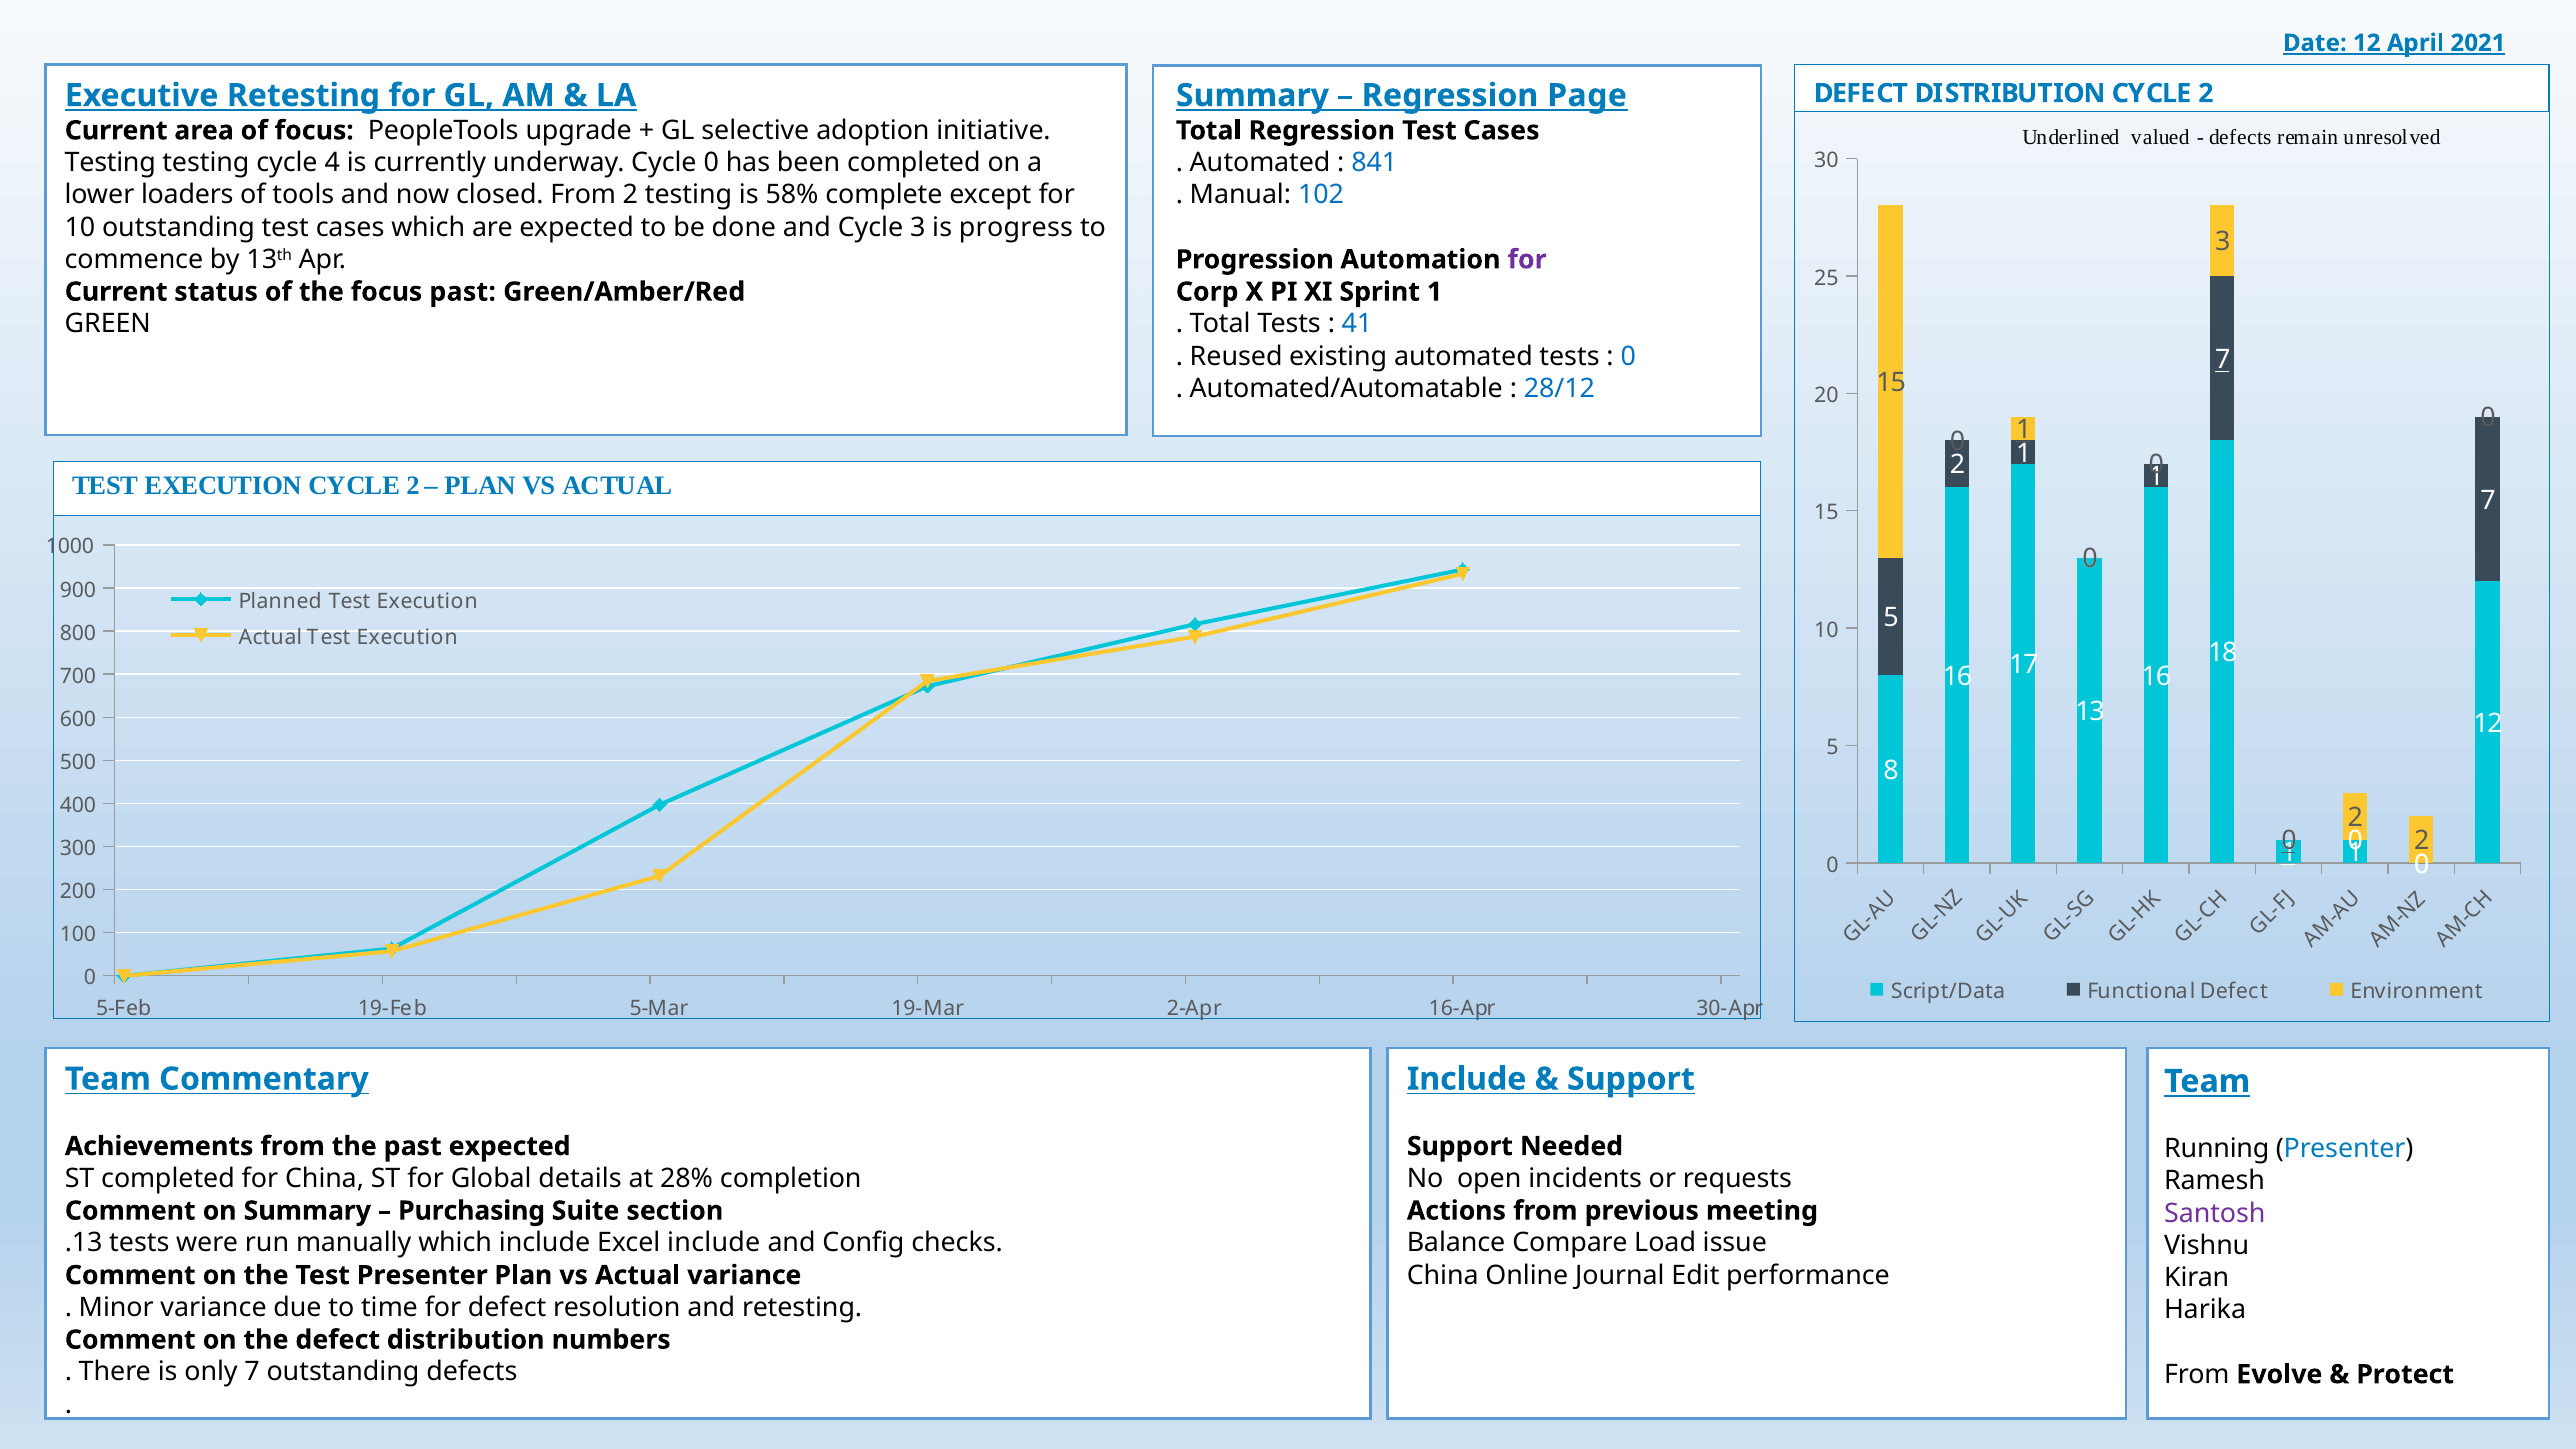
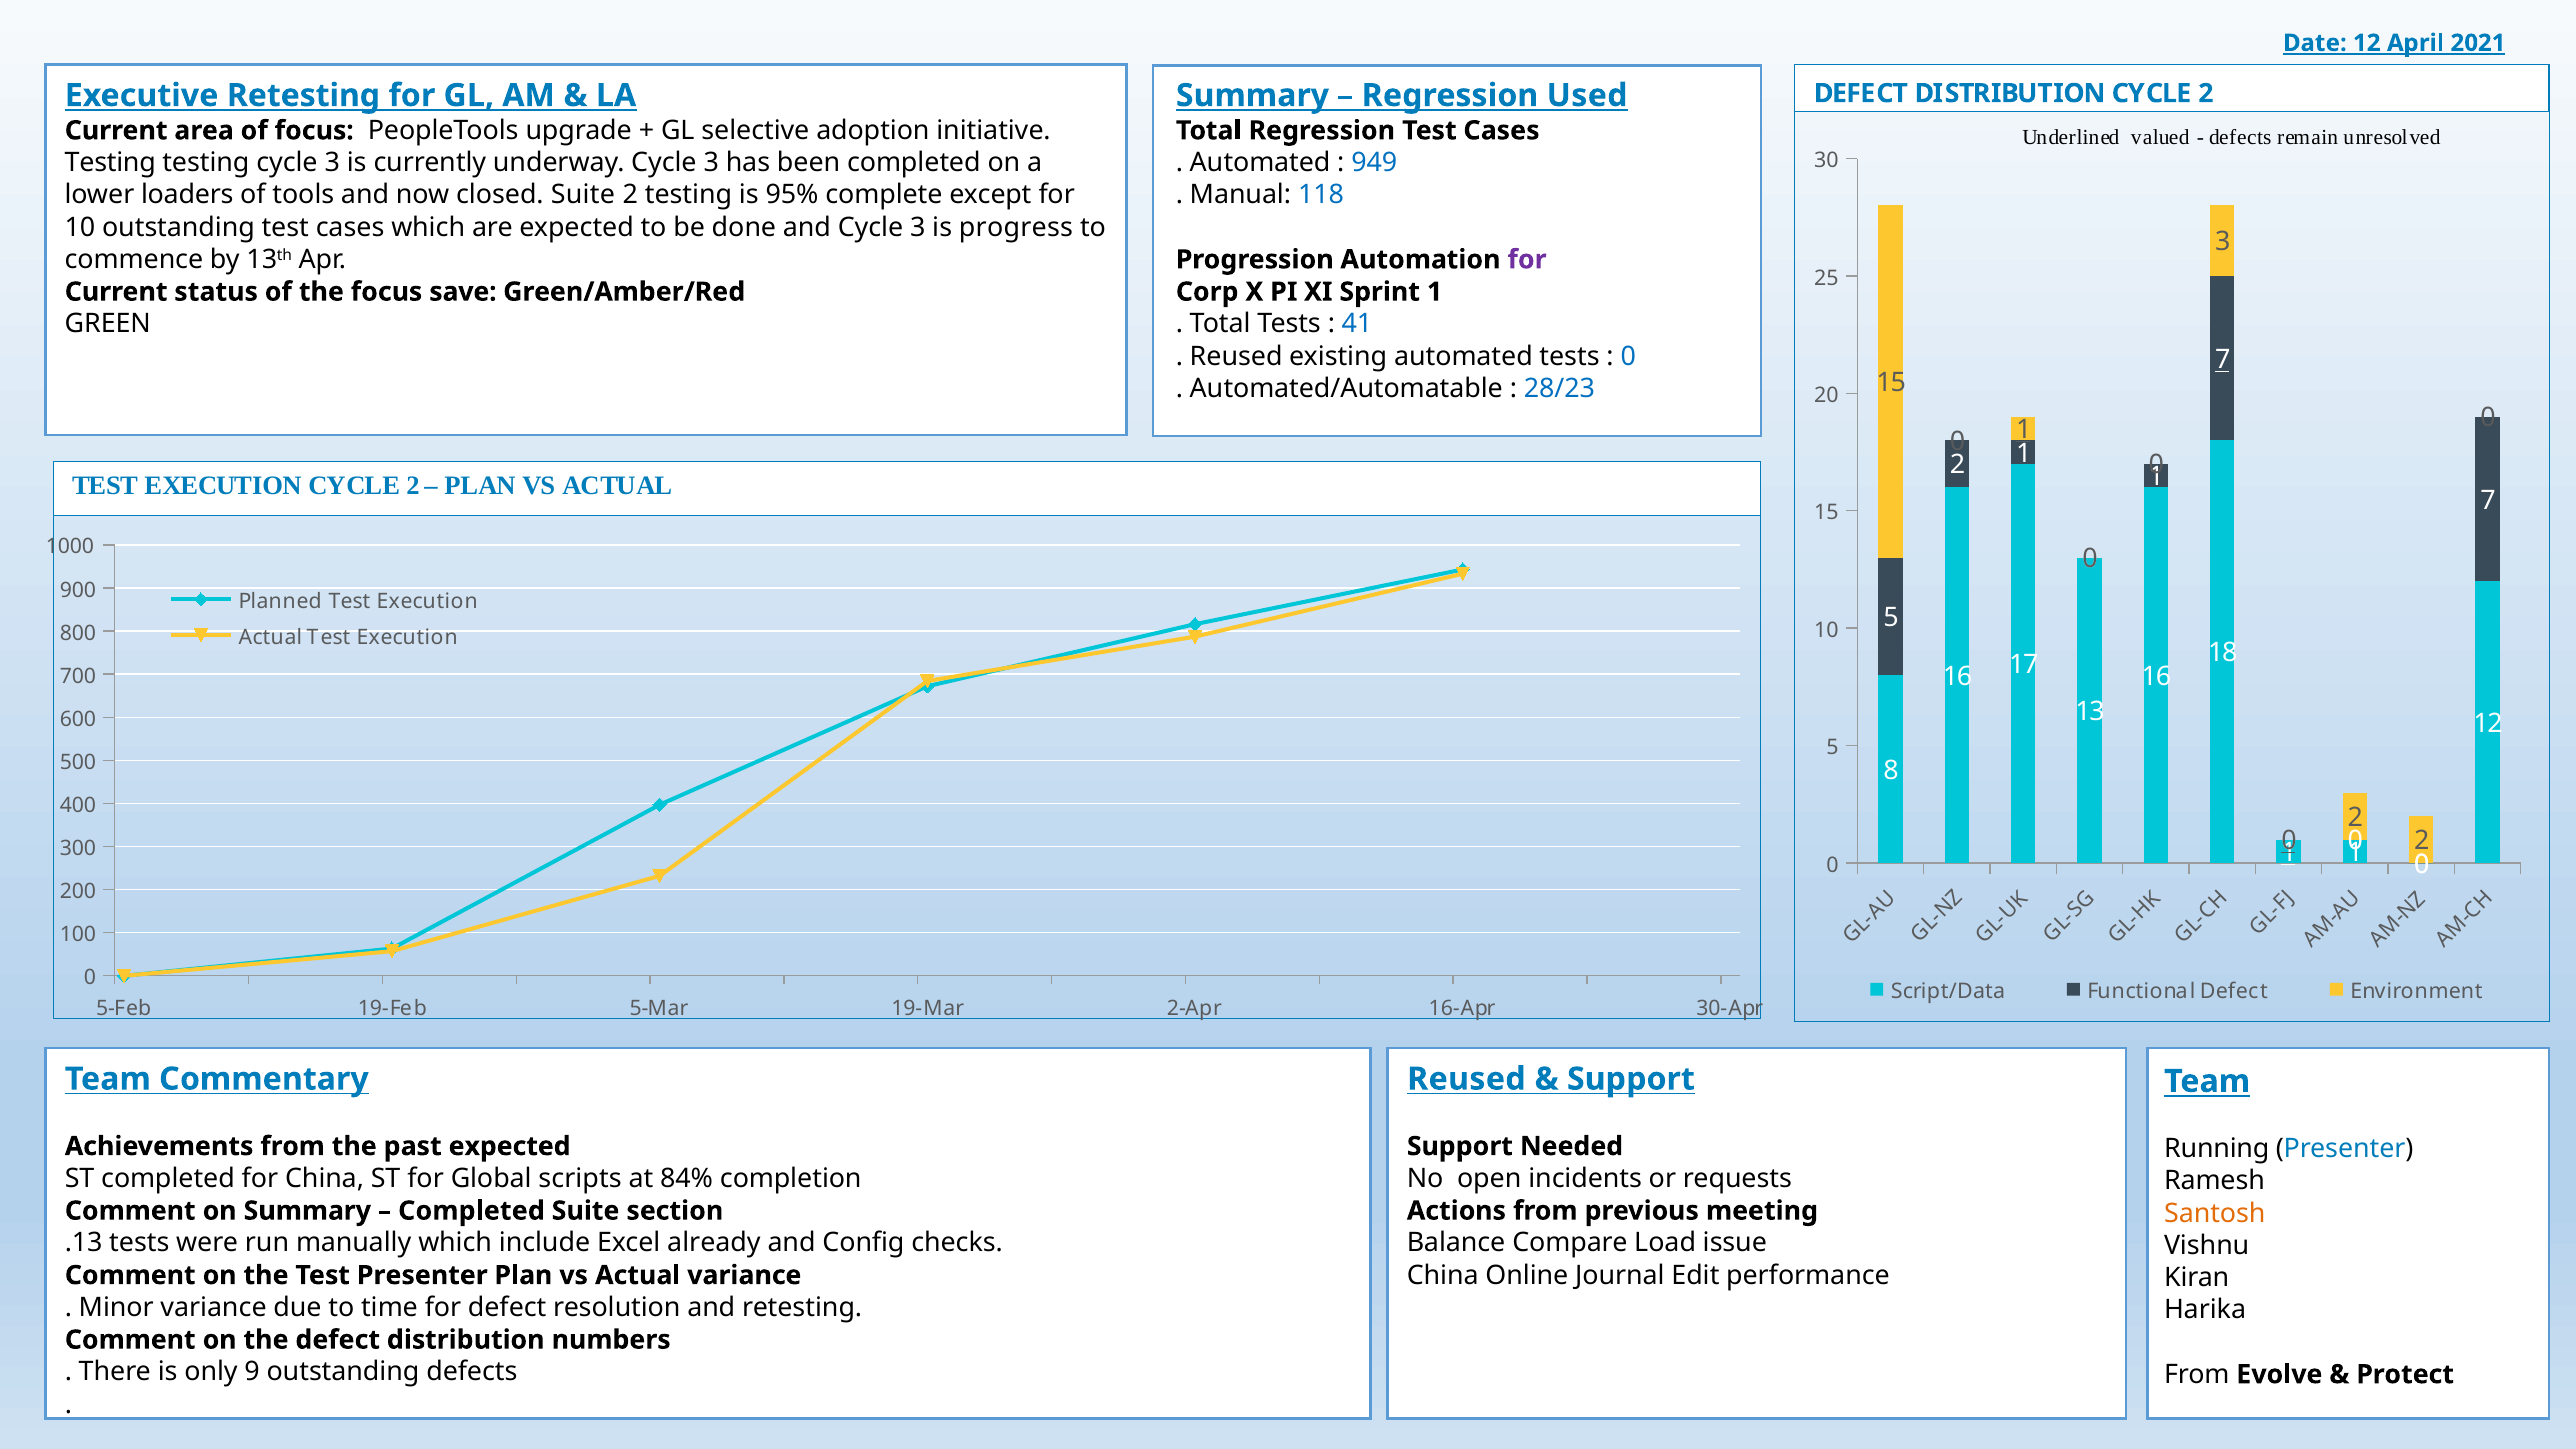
Page: Page -> Used (1587, 95)
testing cycle 4: 4 -> 3 (332, 163)
underway Cycle 0: 0 -> 3 (711, 163)
841: 841 -> 949 (1374, 163)
closed From: From -> Suite (583, 195)
58%: 58% -> 95% (792, 195)
102: 102 -> 118 (1321, 195)
focus past: past -> save (463, 292)
28/12: 28/12 -> 28/23 (1559, 389)
Include: Include -> Reused (1466, 1079)
details: details -> scripts (580, 1179)
28%: 28% -> 84% (687, 1179)
Santosh colour: purple -> orange (2215, 1213)
Purchasing: Purchasing -> Completed (471, 1211)
Excel include: include -> already (714, 1243)
only 7: 7 -> 9 (252, 1372)
